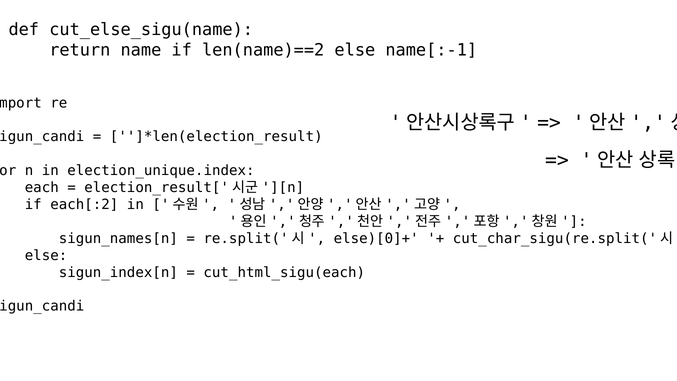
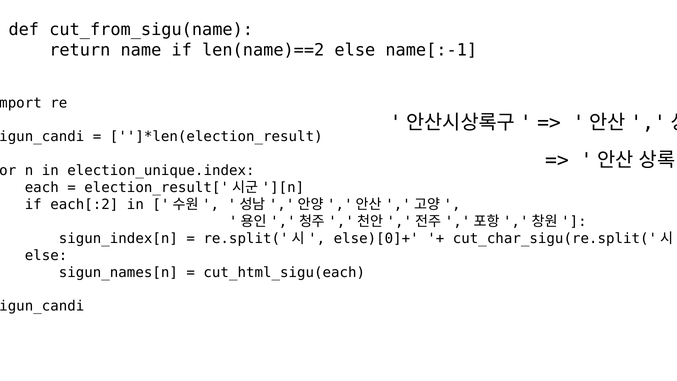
cut_else_sigu(name: cut_else_sigu(name -> cut_from_sigu(name (151, 30)
sigun_names[n: sigun_names[n -> sigun_index[n (118, 238)
sigun_index[n: sigun_index[n -> sigun_names[n (118, 272)
